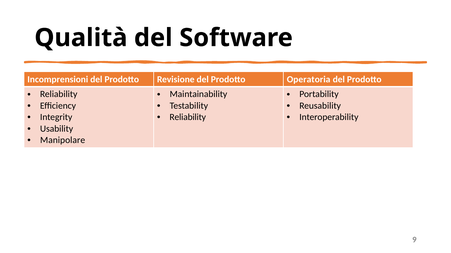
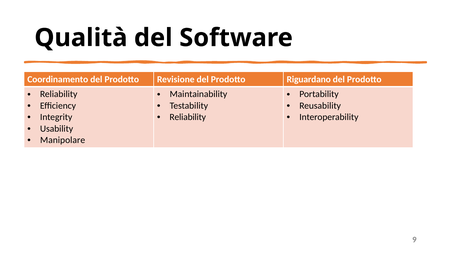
Incomprensioni: Incomprensioni -> Coordinamento (58, 80)
Operatoria: Operatoria -> Riguardano (309, 80)
